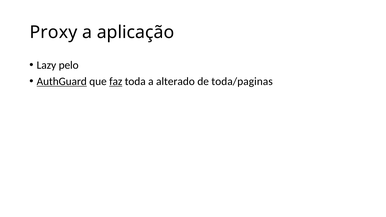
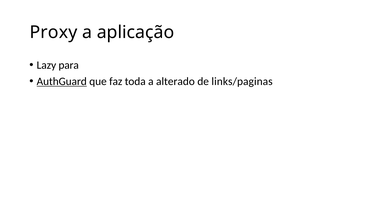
pelo: pelo -> para (69, 65)
faz underline: present -> none (116, 81)
toda/paginas: toda/paginas -> links/paginas (242, 81)
